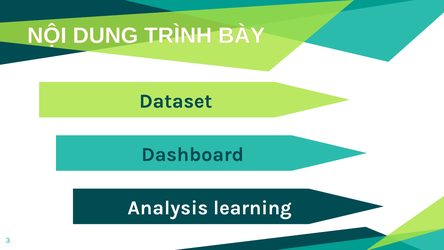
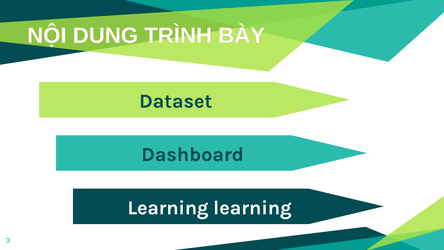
Analysis: Analysis -> Learning (168, 208)
